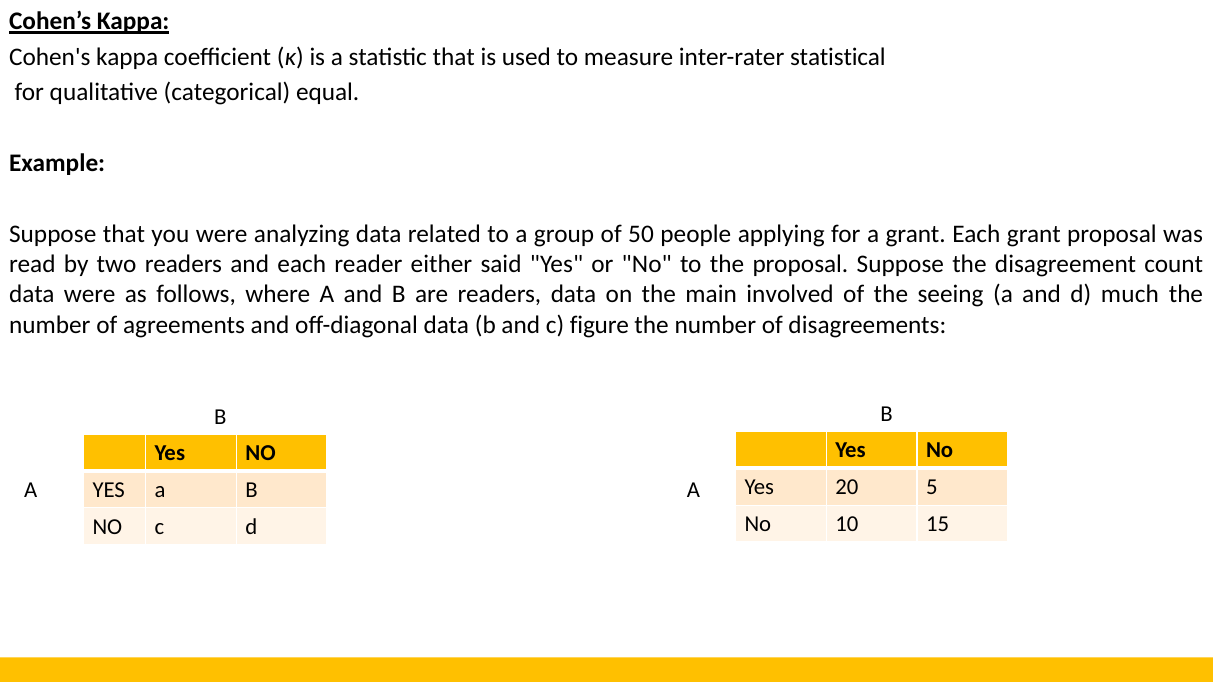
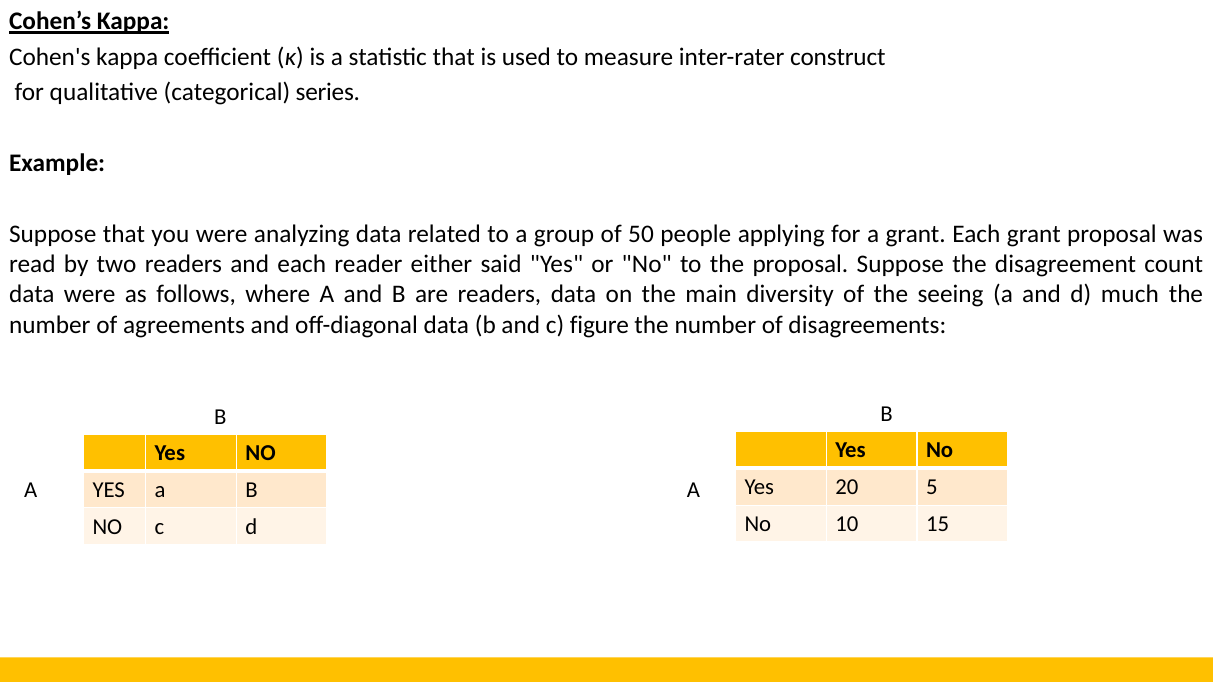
statistical: statistical -> construct (838, 57)
equal: equal -> series (328, 92)
involved: involved -> diversity (790, 295)
